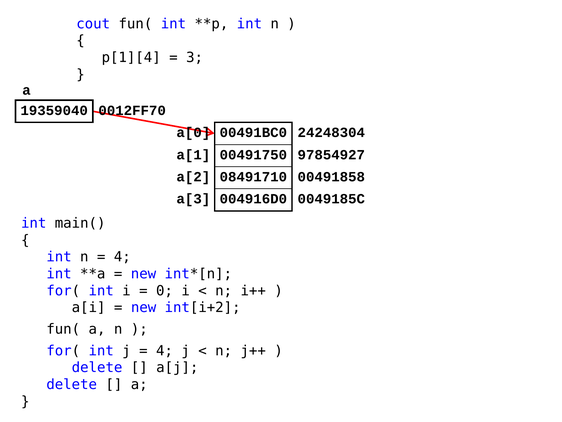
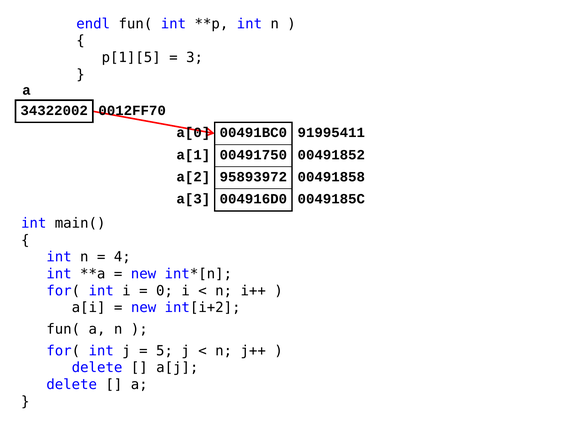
cout: cout -> endl (93, 24)
p[1][4: p[1][4 -> p[1][5 (131, 57)
19359040: 19359040 -> 34322002 (54, 110)
24248304: 24248304 -> 91995411 (331, 132)
97854927: 97854927 -> 00491852 (331, 155)
08491710: 08491710 -> 95893972 (253, 177)
4: 4 -> 5 (164, 350)
